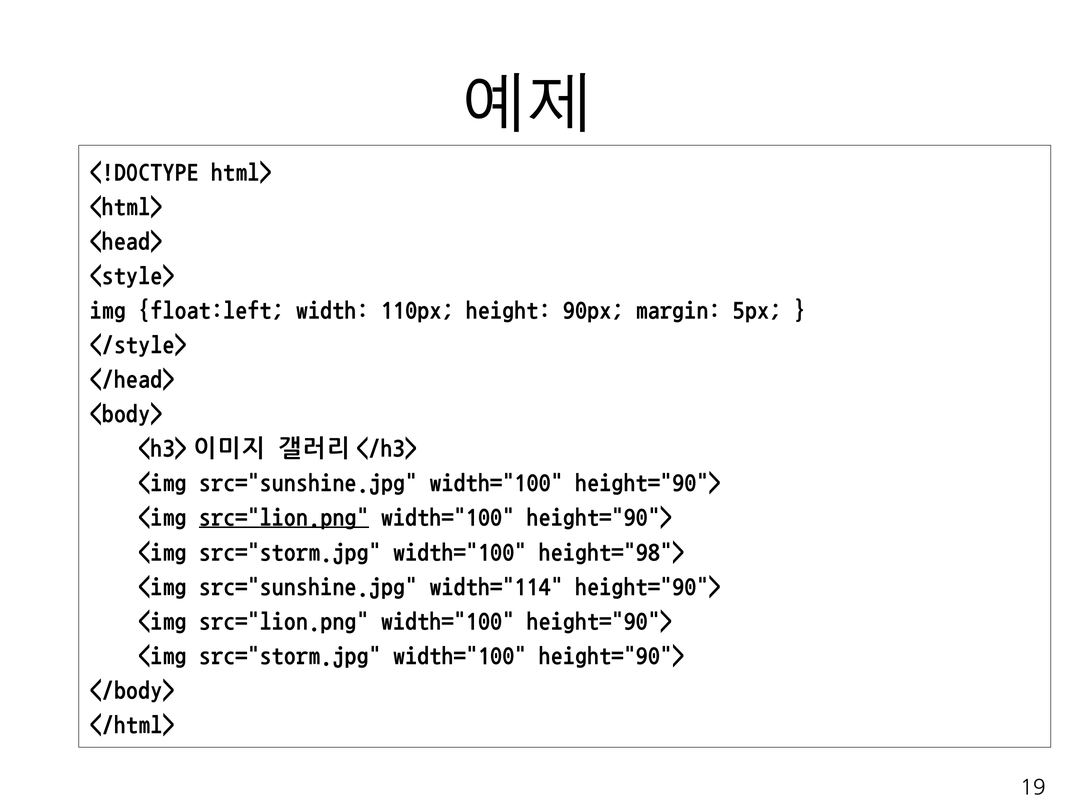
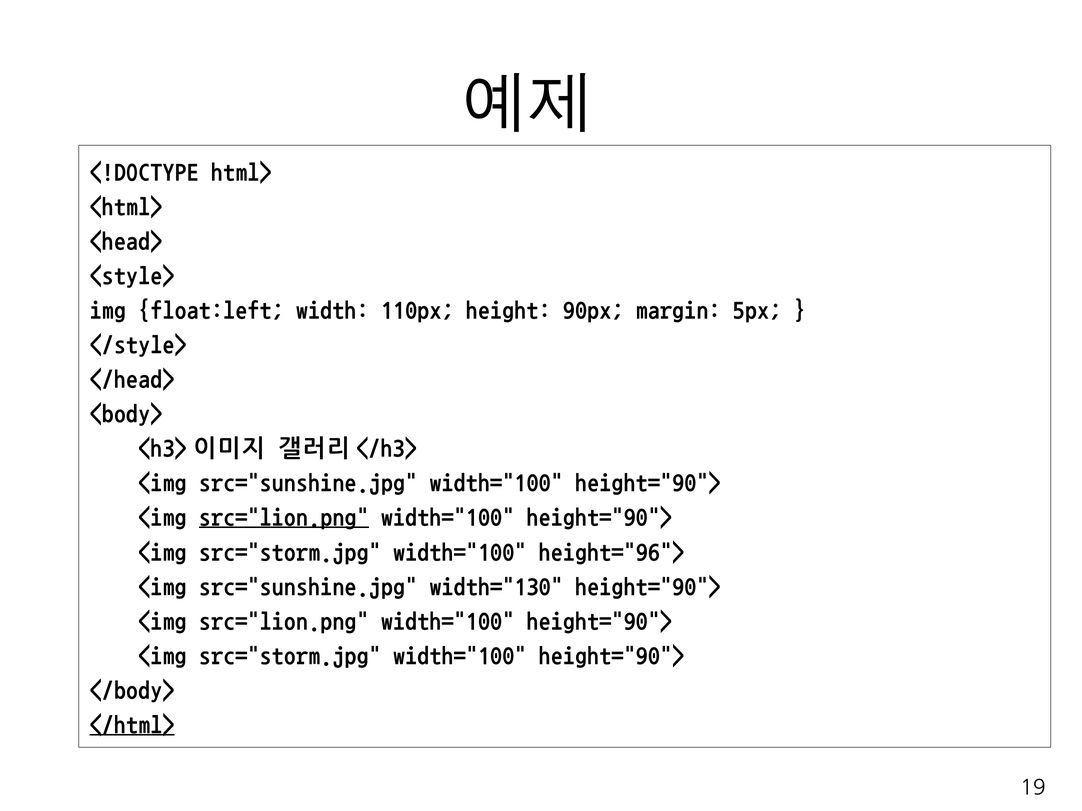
height="98">: height="98"> -> height="96"> (611, 552)
width="114: width="114 -> width="130 (496, 586)
</html> underline: none -> present (132, 725)
